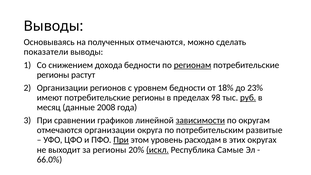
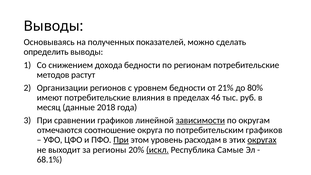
полученных отмечаются: отмечаются -> показателей (161, 42)
показатели: показатели -> определить (46, 52)
регионам underline: present -> none (193, 65)
регионы: регионы -> методов (53, 75)
18%: 18% -> 21% (226, 88)
23%: 23% -> 80% (255, 88)
имеют потребительские регионы: регионы -> влияния (149, 98)
98: 98 -> 46 (216, 98)
руб underline: present -> none (248, 98)
2008: 2008 -> 2018 (106, 107)
отмечаются организации: организации -> соотношение (110, 130)
потребительским развитые: развитые -> графиков (264, 130)
округах underline: none -> present (262, 140)
66.0%: 66.0% -> 68.1% (49, 159)
